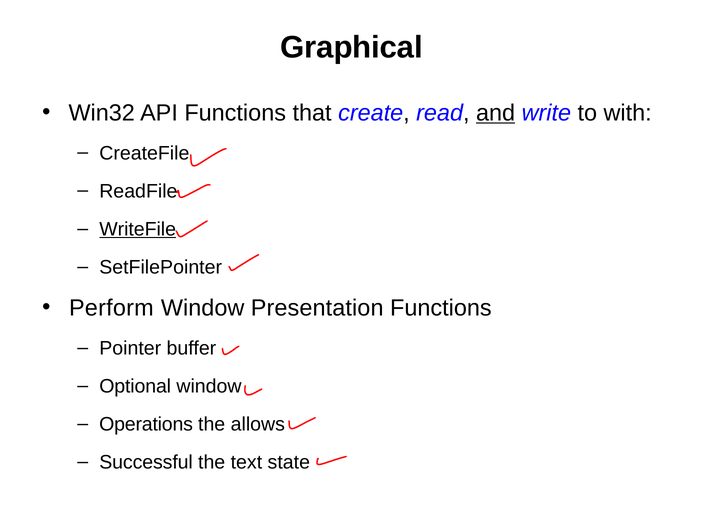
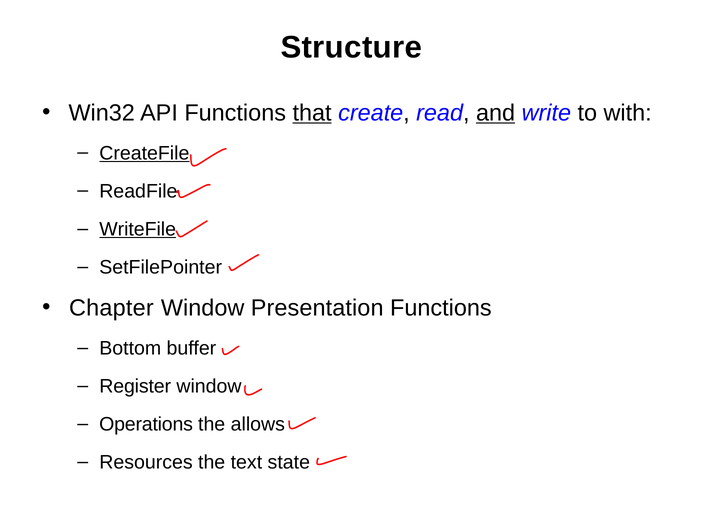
Graphical: Graphical -> Structure (351, 47)
that underline: none -> present (312, 113)
CreateFile underline: none -> present (144, 153)
Perform: Perform -> Chapter (111, 308)
Pointer: Pointer -> Bottom (130, 348)
Optional: Optional -> Register (135, 386)
Successful: Successful -> Resources (146, 463)
